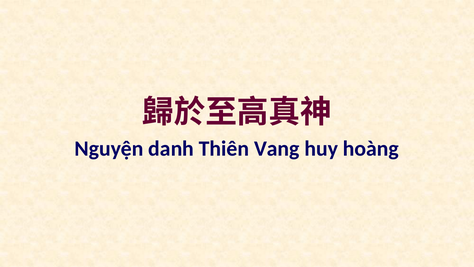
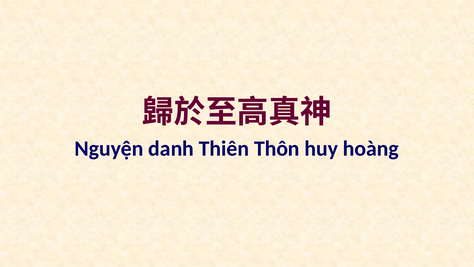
Vang: Vang -> Thôn (277, 148)
